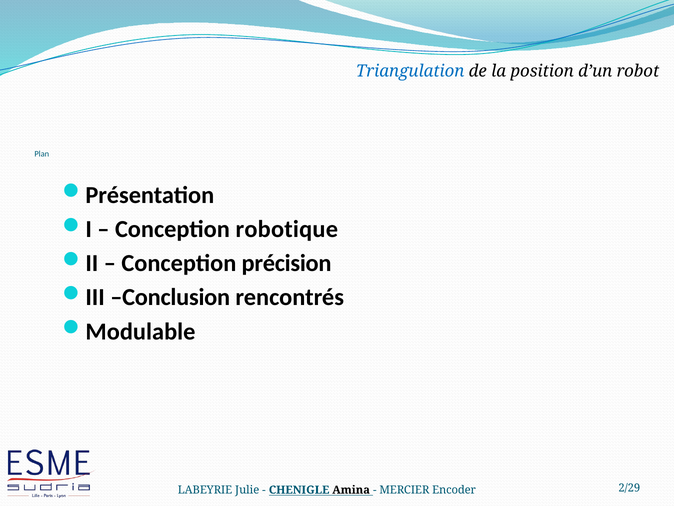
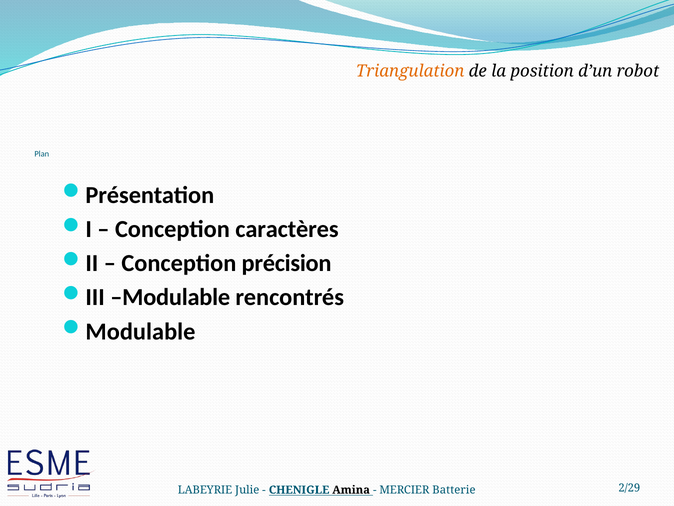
Triangulation colour: blue -> orange (410, 71)
robotique: robotique -> caractères (287, 229)
III Conclusion: Conclusion -> Modulable (170, 297)
Encoder: Encoder -> Batterie (454, 489)
